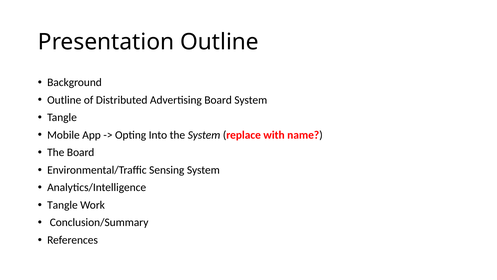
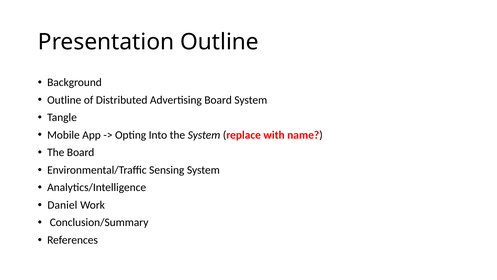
Tangle: Tangle -> Daniel (62, 205)
